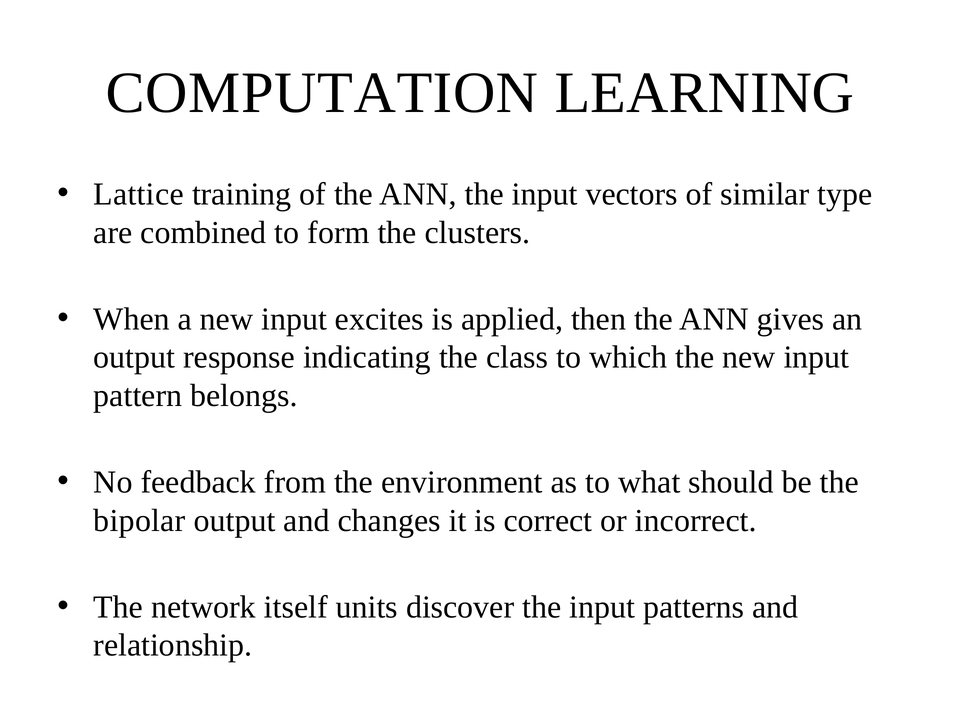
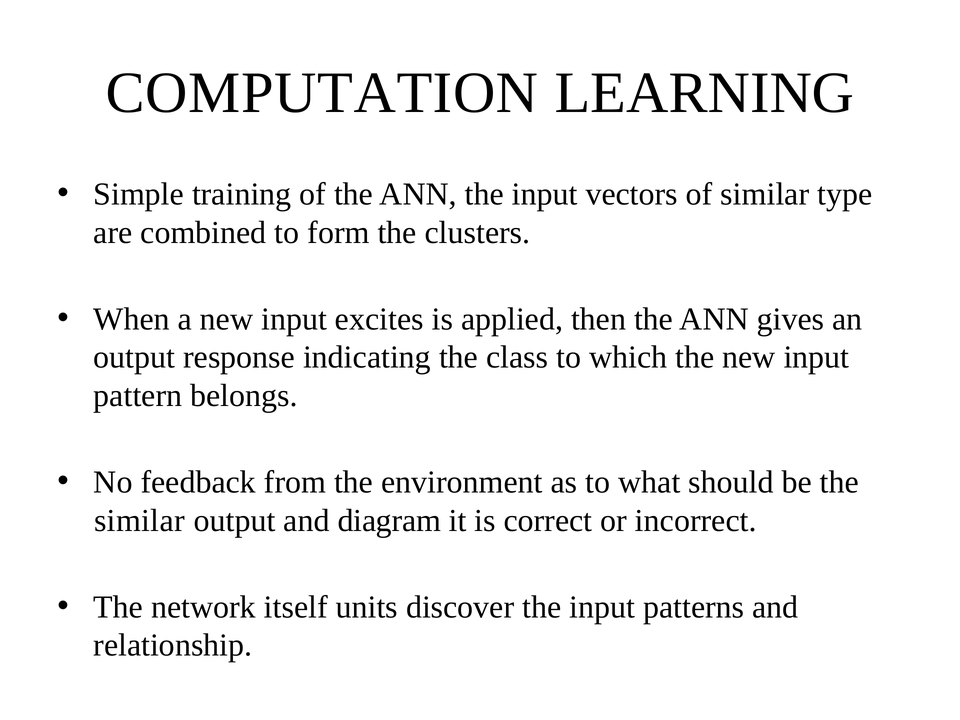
Lattice: Lattice -> Simple (139, 194)
bipolar: bipolar -> similar (139, 521)
changes: changes -> diagram (389, 521)
